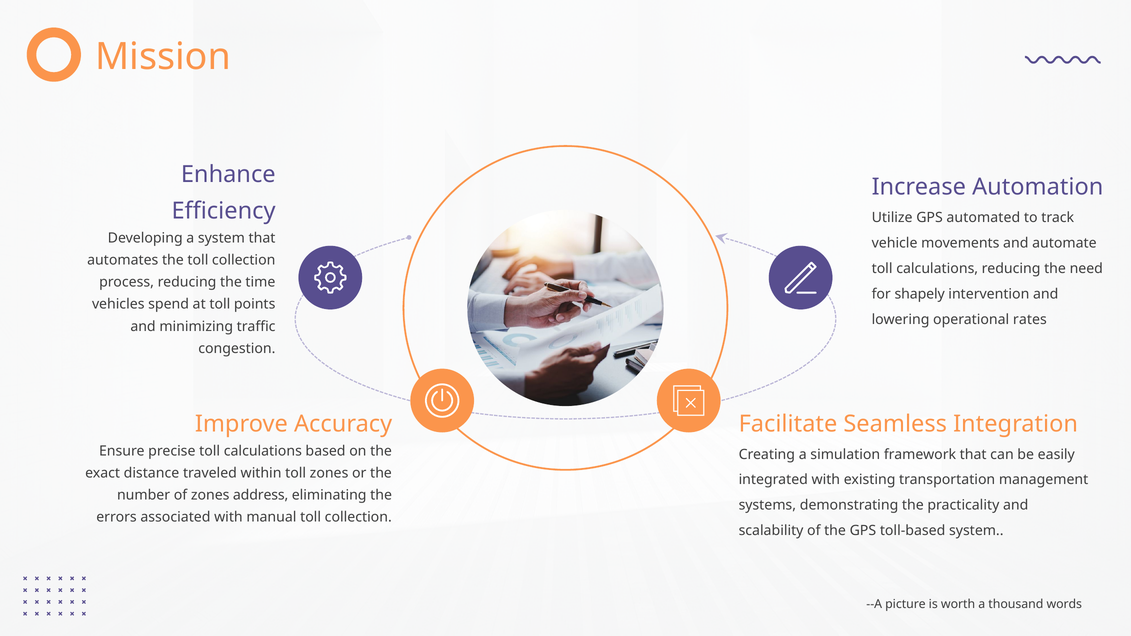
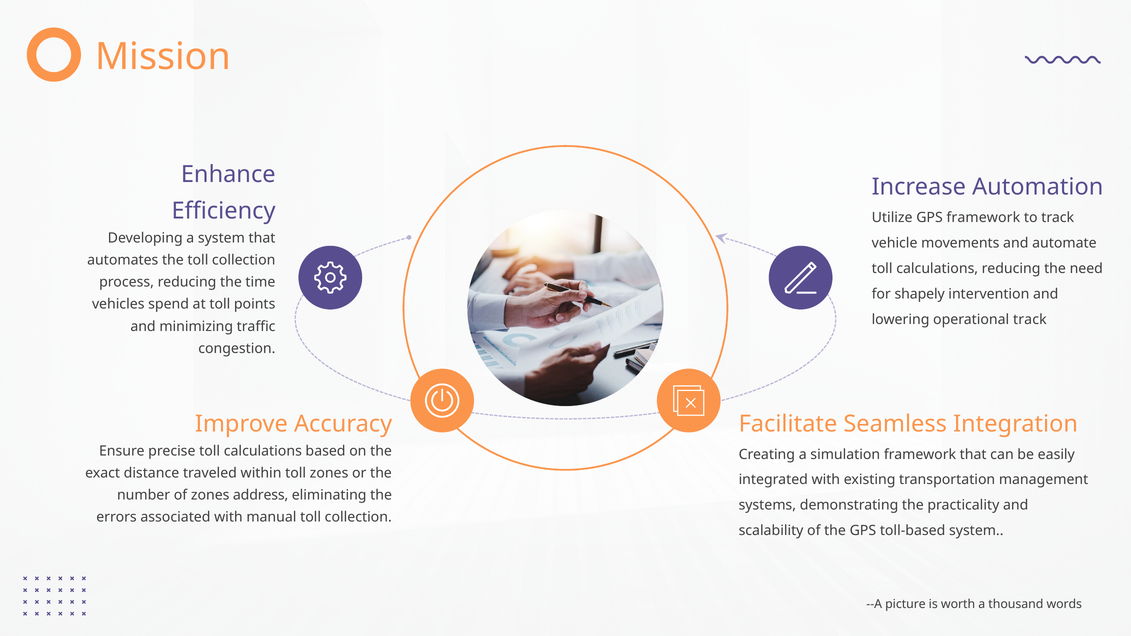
GPS automated: automated -> framework (983, 218)
operational rates: rates -> track (1030, 319)
